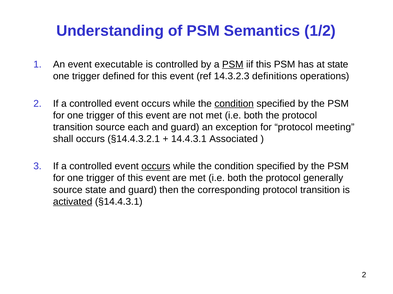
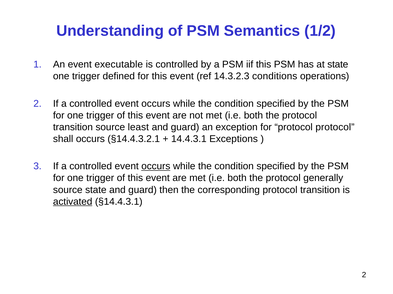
PSM underline: present -> none (233, 64)
definitions: definitions -> conditions (275, 76)
condition underline: present -> none (234, 104)
each: each -> least (138, 127)
protocol meeting: meeting -> protocol (335, 127)
Associated: Associated -> Exceptions (234, 139)
